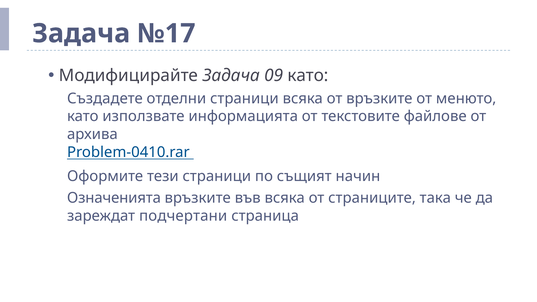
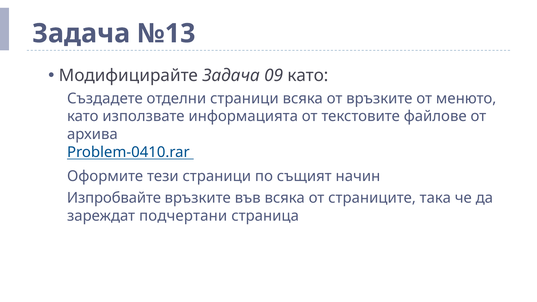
№17: №17 -> №13 (166, 33)
Означенията: Означенията -> Изпробвайте (114, 198)
